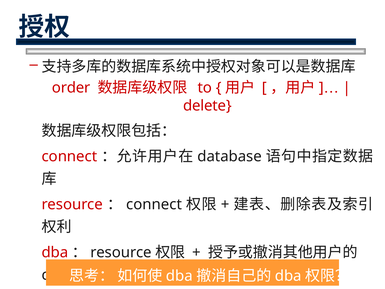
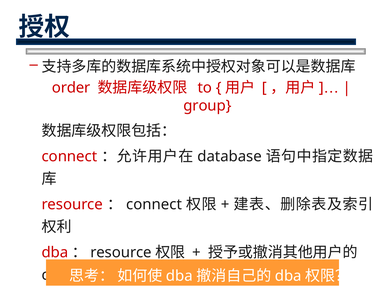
delete: delete -> group (207, 105)
